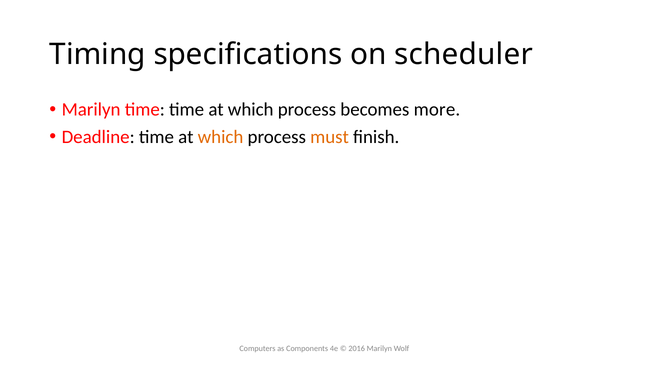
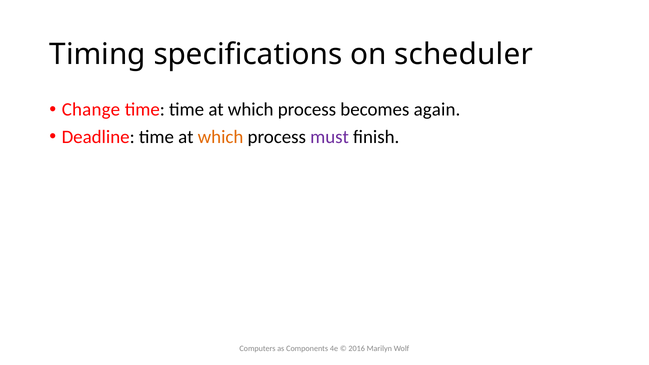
Marilyn: Marilyn -> Change (91, 110)
more: more -> again (437, 110)
must colour: orange -> purple (330, 137)
